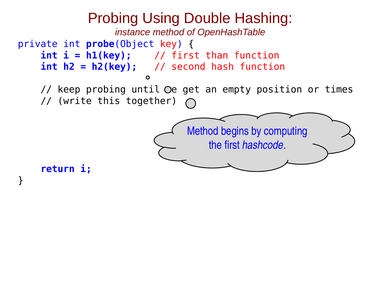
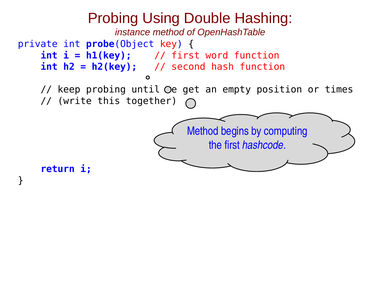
than: than -> word (217, 55)
